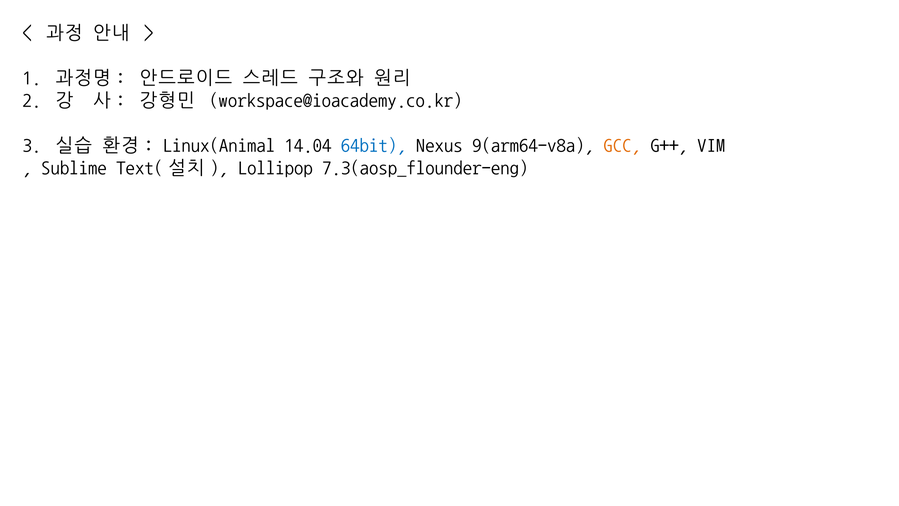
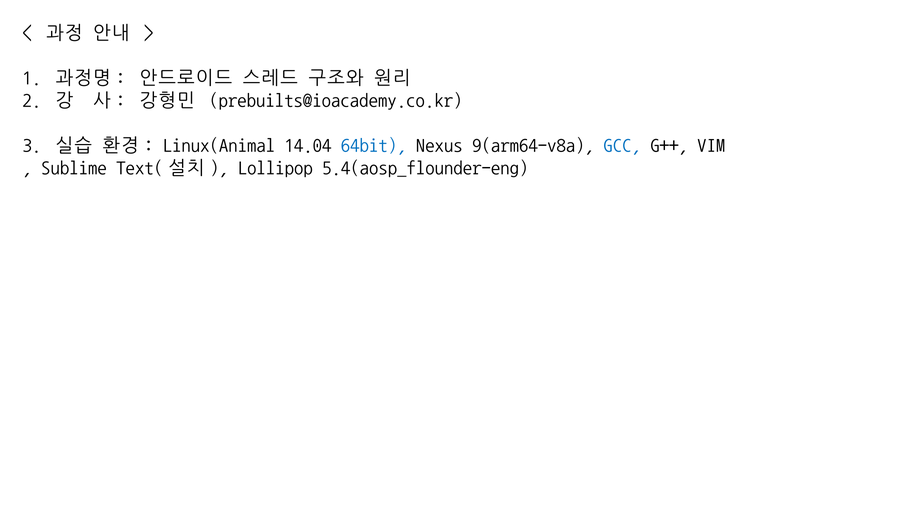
workspace@ioacademy.co.kr: workspace@ioacademy.co.kr -> prebuilts@ioacademy.co.kr (336, 100)
GCC colour: orange -> blue (622, 145)
7.3(aosp_flounder-eng: 7.3(aosp_flounder-eng -> 5.4(aosp_flounder-eng (425, 167)
